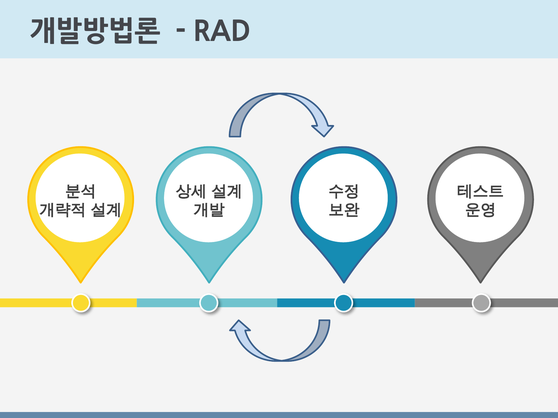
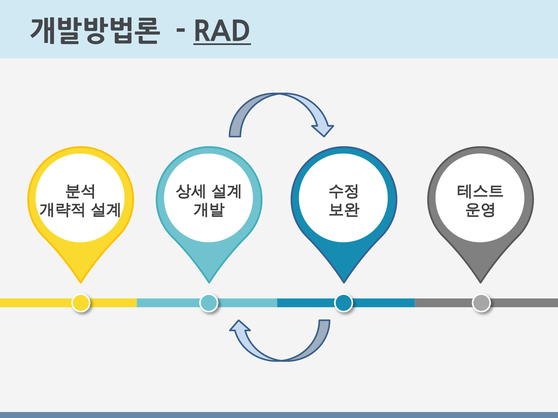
RAD underline: none -> present (222, 32)
